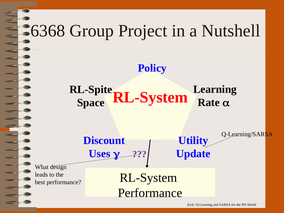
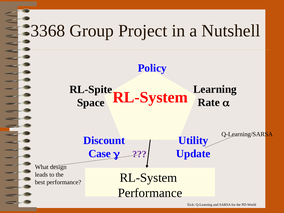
6368: 6368 -> 3368 (48, 31)
Uses: Uses -> Case (100, 154)
